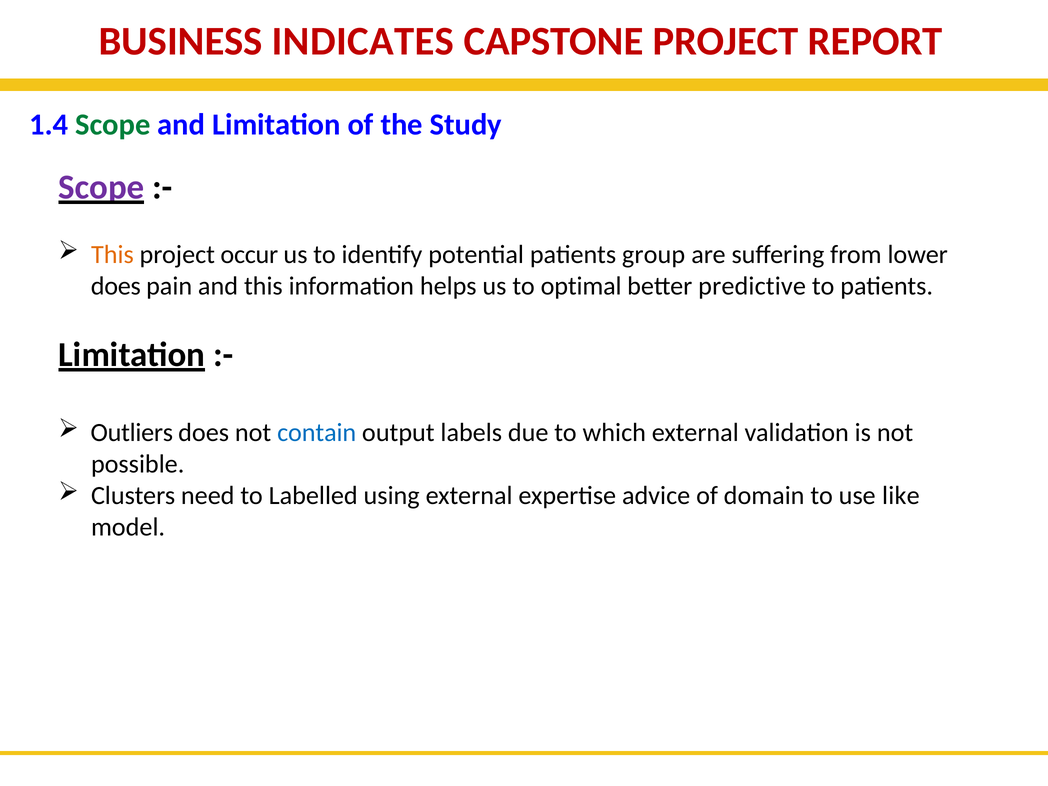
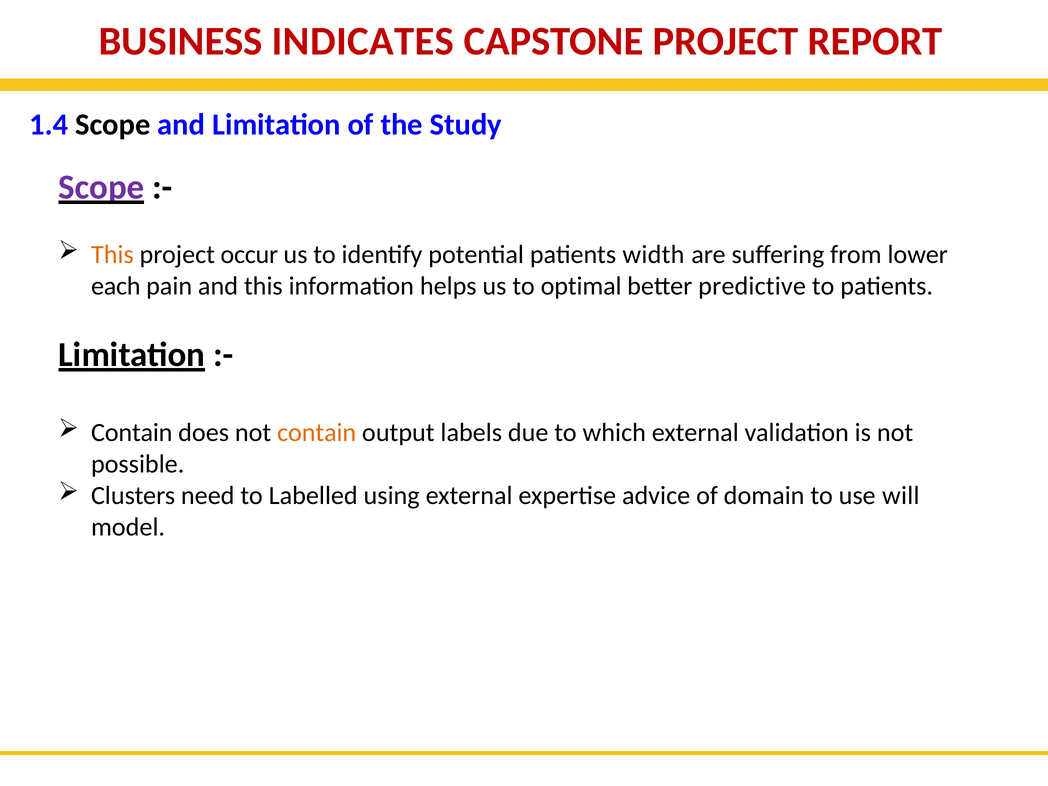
Scope colour: green -> black (113, 125)
group: group -> width (653, 255)
does: does -> each (116, 286)
Outliers: Outliers -> Contain (132, 433)
contain colour: blue -> orange (317, 433)
like: like -> will (901, 496)
